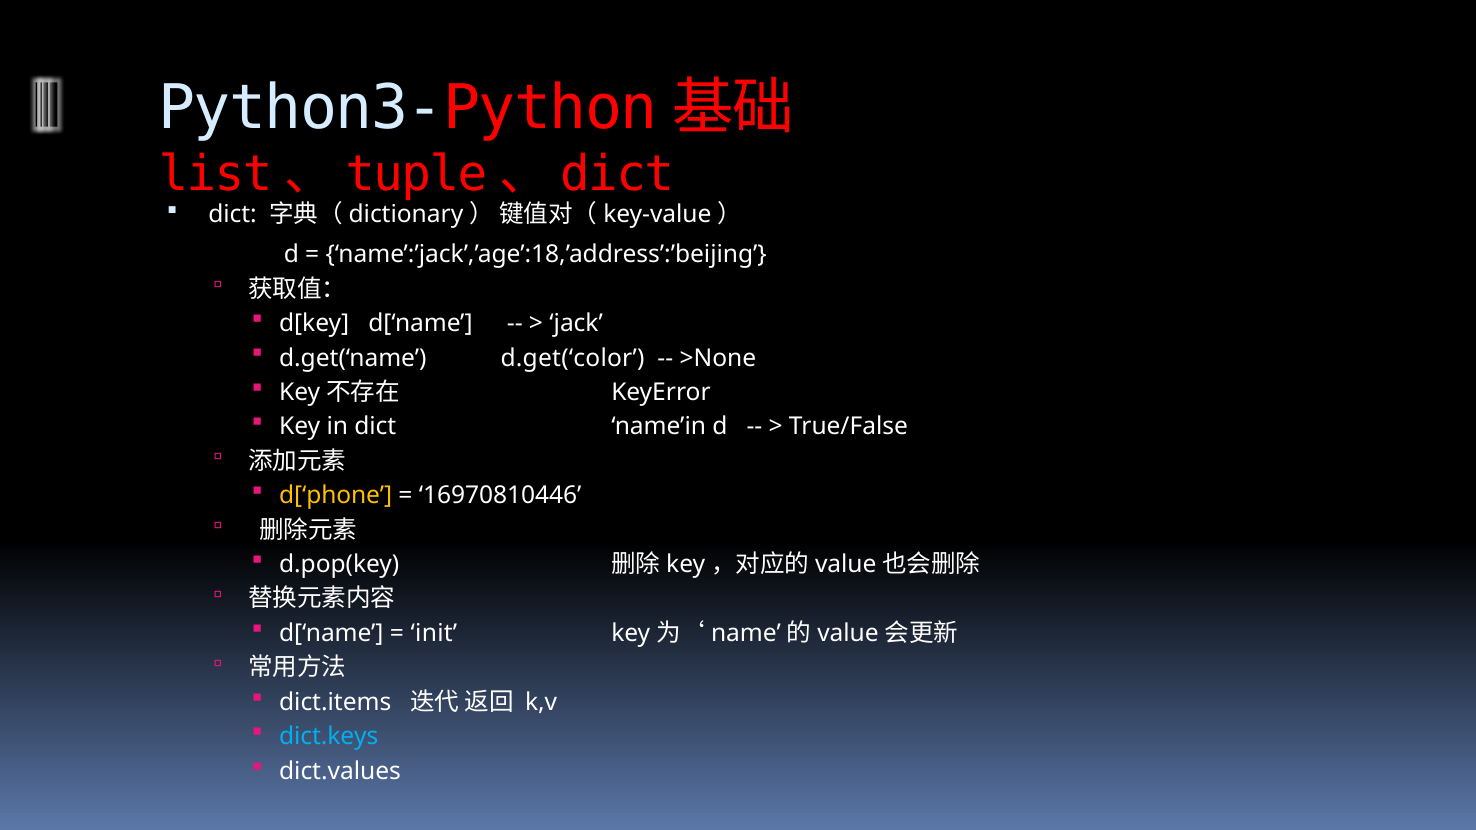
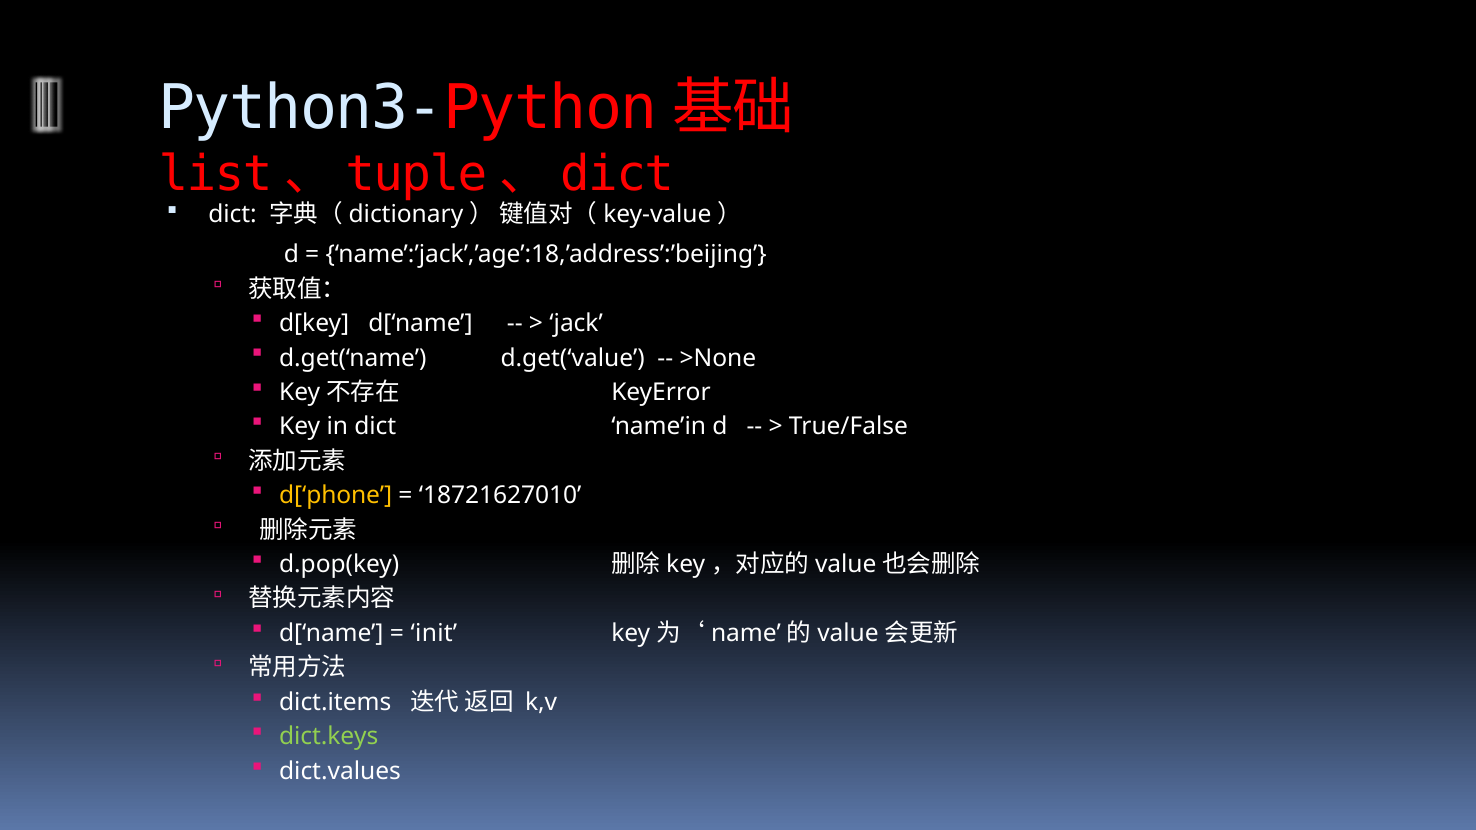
d.get(‘color: d.get(‘color -> d.get(‘value (573, 358)
16970810446: 16970810446 -> 18721627010 (500, 496)
dict.keys colour: light blue -> light green (329, 737)
